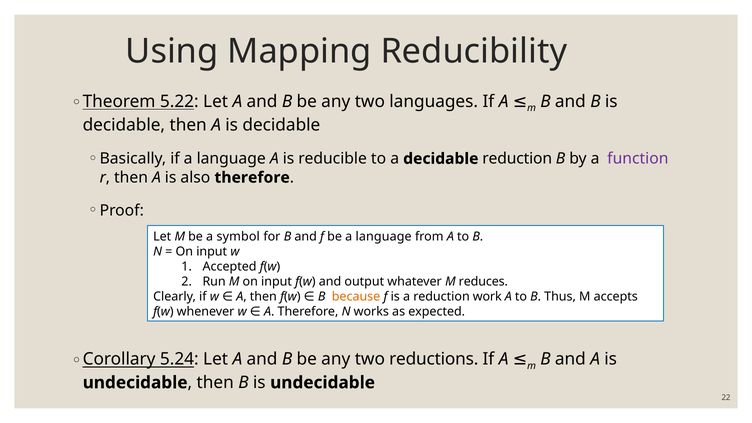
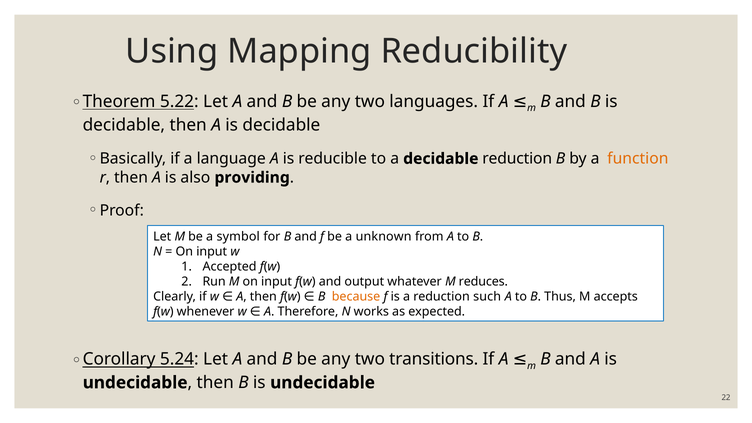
function colour: purple -> orange (638, 159)
also therefore: therefore -> providing (252, 178)
be a language: language -> unknown (384, 237)
work: work -> such (487, 297)
reductions: reductions -> transitions (434, 359)
